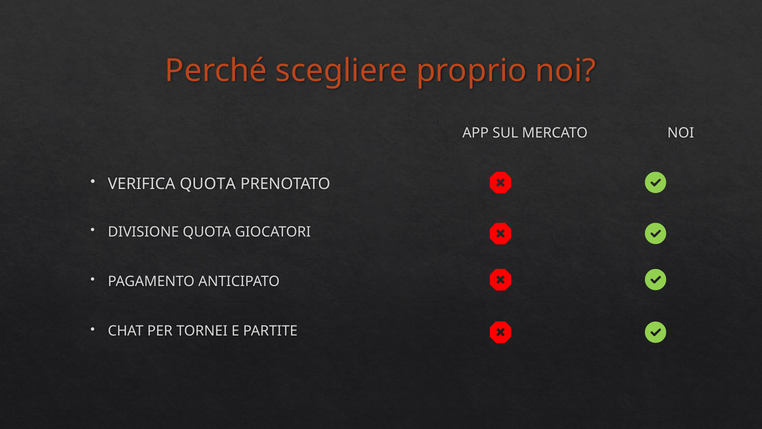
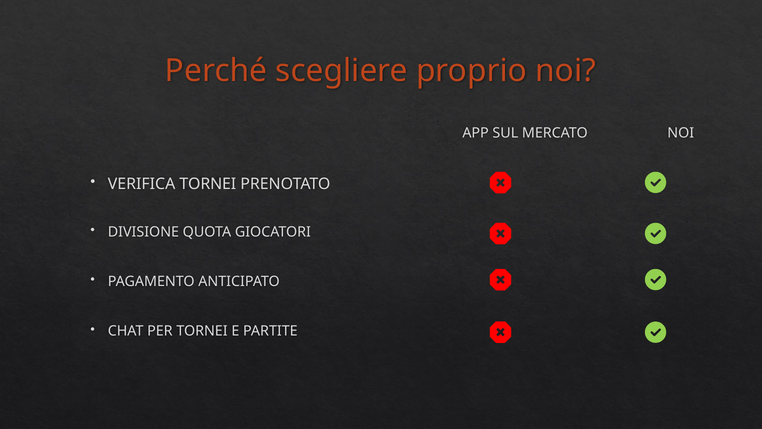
VERIFICA QUOTA: QUOTA -> TORNEI (208, 184)
